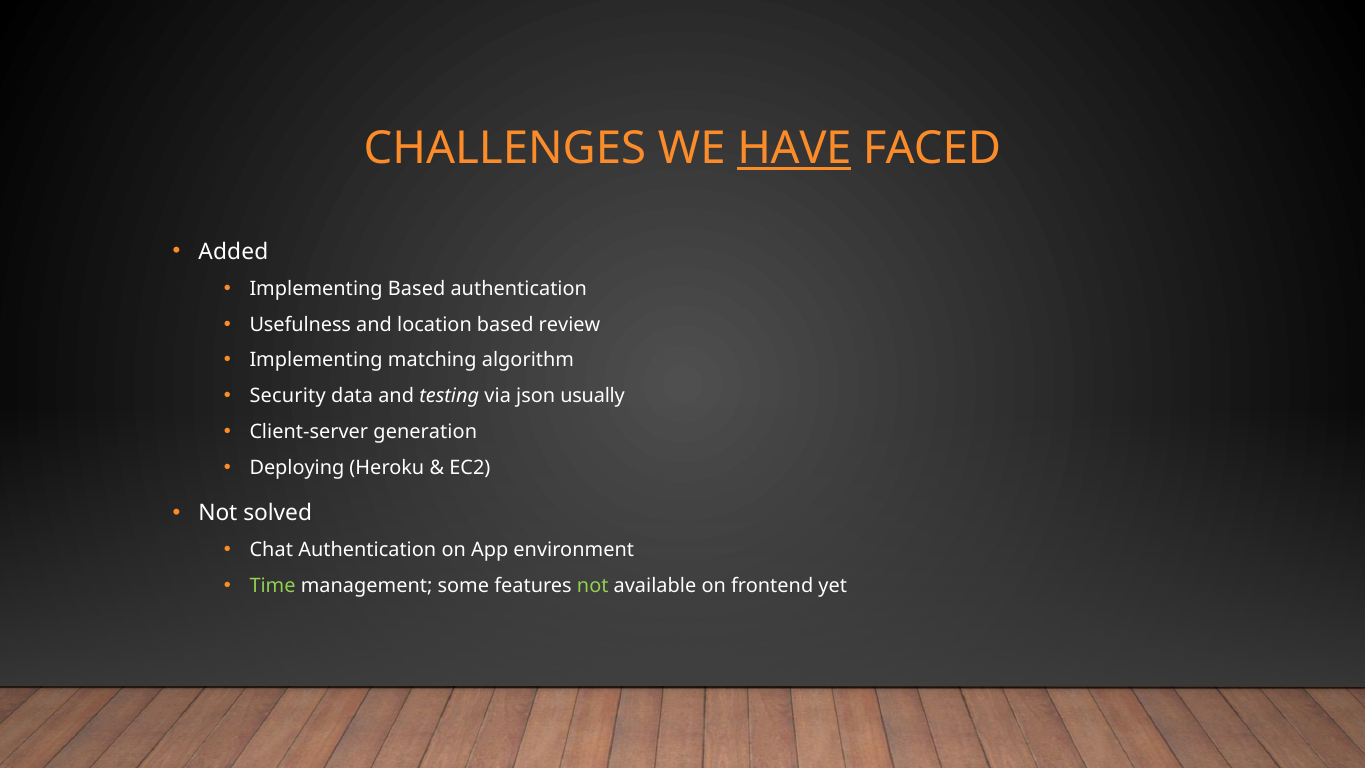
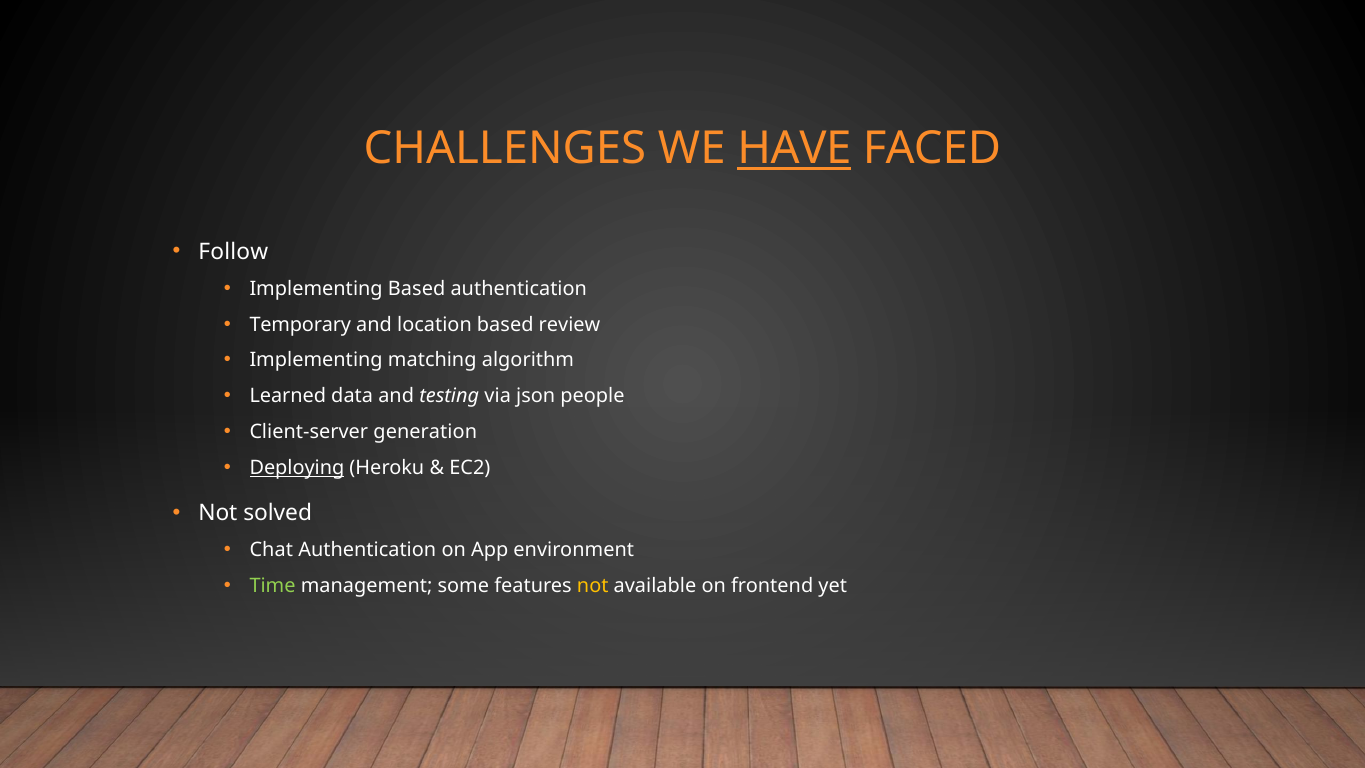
Added: Added -> Follow (233, 251)
Usefulness: Usefulness -> Temporary (300, 324)
Security: Security -> Learned (288, 396)
usually: usually -> people (592, 396)
Deploying underline: none -> present (297, 467)
not colour: light green -> yellow (593, 586)
